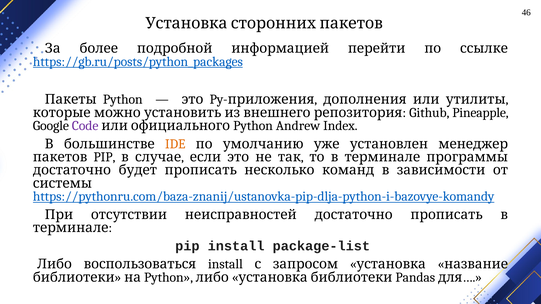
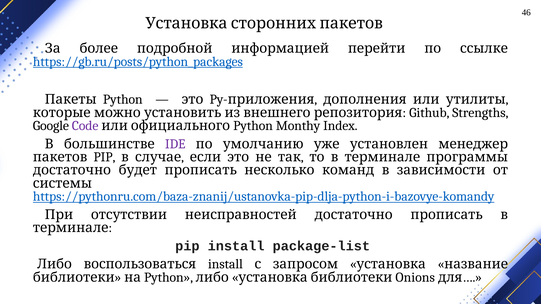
Pineapple: Pineapple -> Strengths (480, 113)
Andrew: Andrew -> Monthy (298, 126)
IDE colour: orange -> purple (175, 144)
Pandas: Pandas -> Onions (415, 278)
